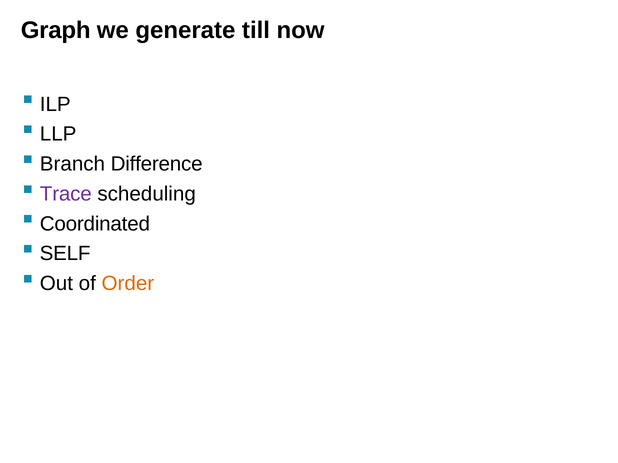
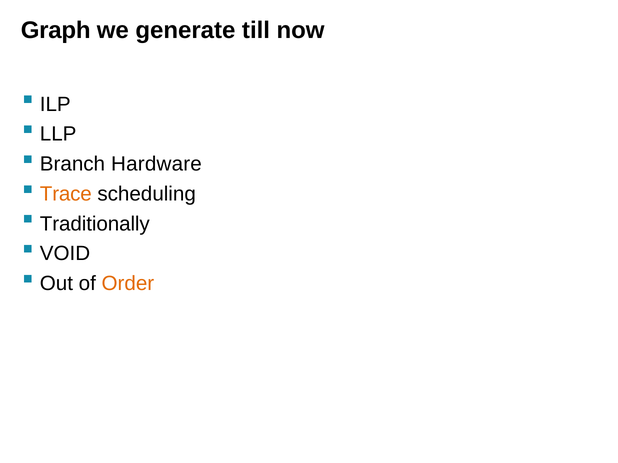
Difference: Difference -> Hardware (156, 164)
Trace colour: purple -> orange (66, 194)
Coordinated: Coordinated -> Traditionally (95, 224)
SELF: SELF -> VOID (65, 254)
